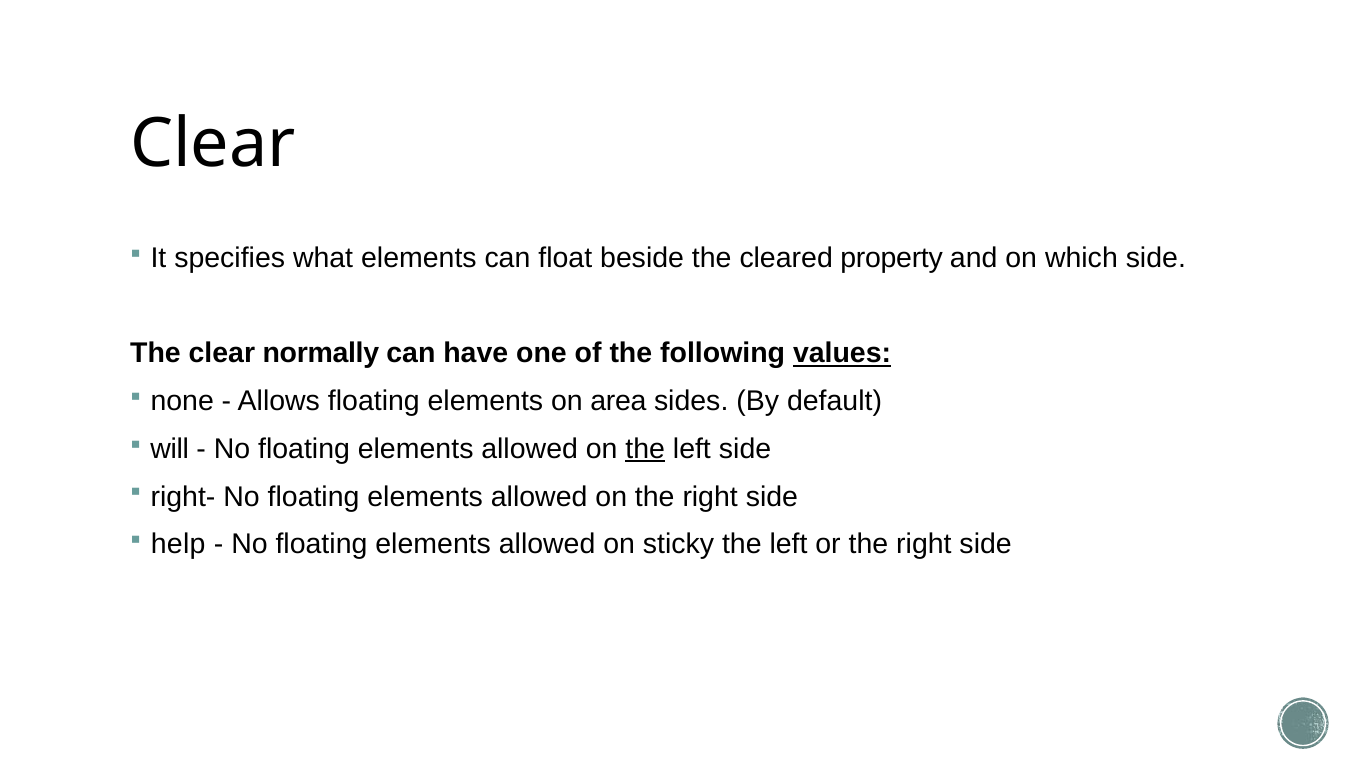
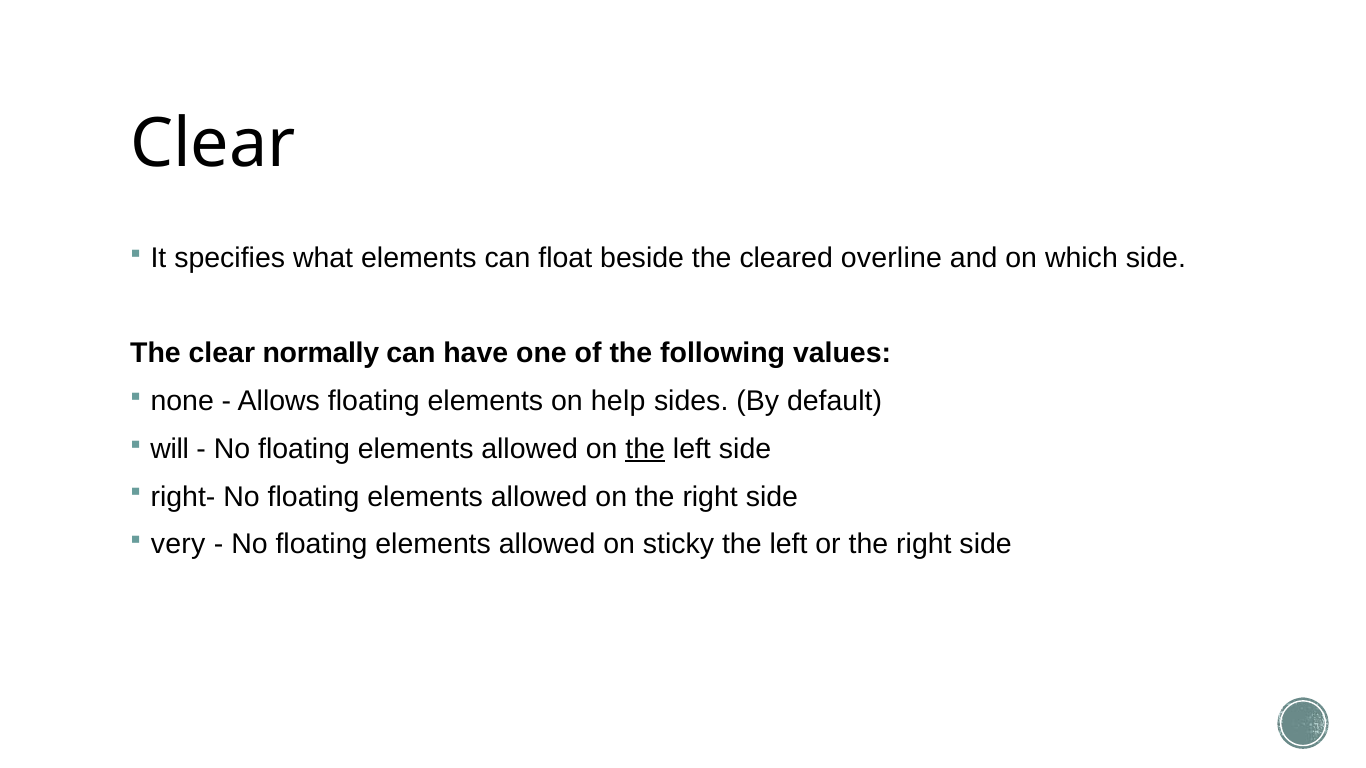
property: property -> overline (891, 258)
values underline: present -> none (842, 354)
area: area -> help (618, 401)
help: help -> very (178, 545)
